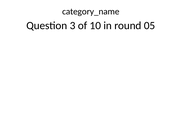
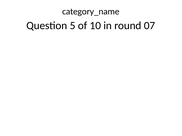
3: 3 -> 5 (73, 26)
05: 05 -> 07 (150, 26)
